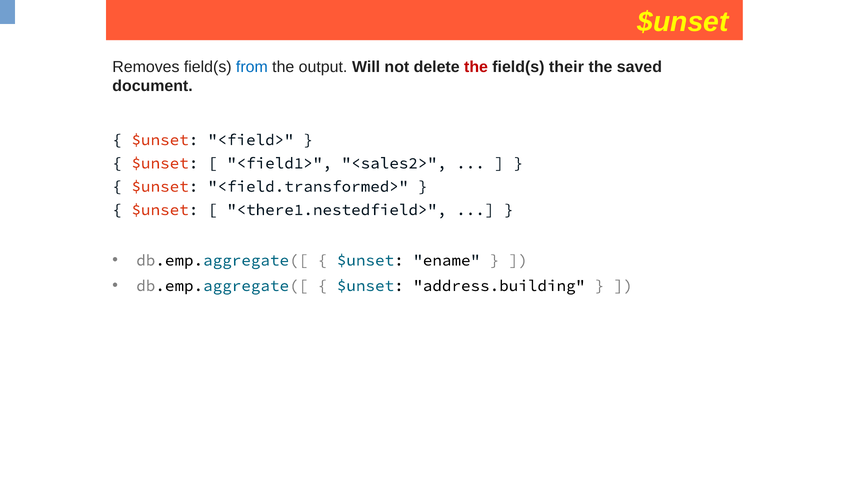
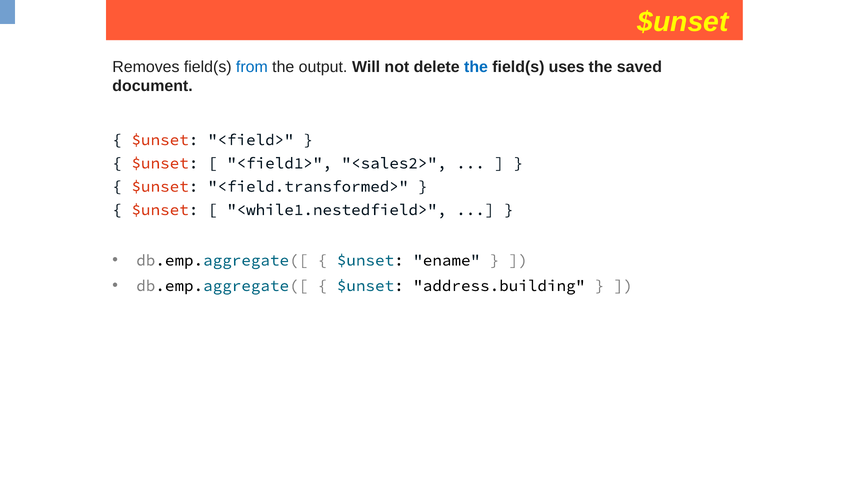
the colour: red -> blue (476, 67)
their: their -> uses (567, 67)
<there1.nestedfield>: <there1.nestedfield> -> <while1.nestedfield> (337, 210)
